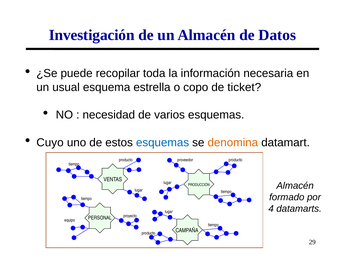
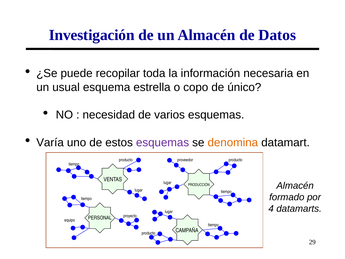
ticket: ticket -> único (244, 87)
Cuyo: Cuyo -> Varía (50, 142)
esquemas colour: blue -> purple (163, 142)
